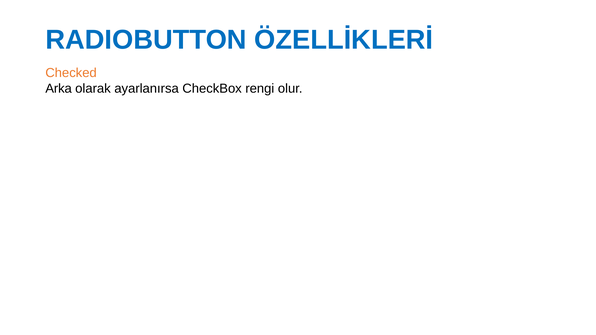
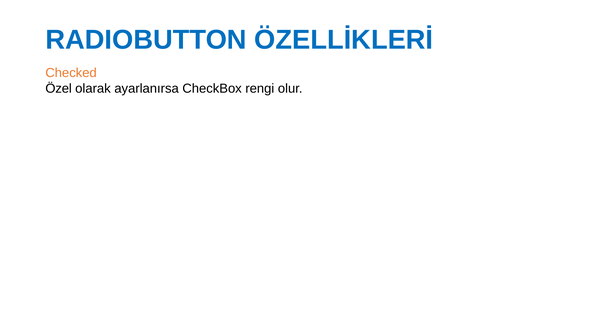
Arka: Arka -> Özel (59, 89)
